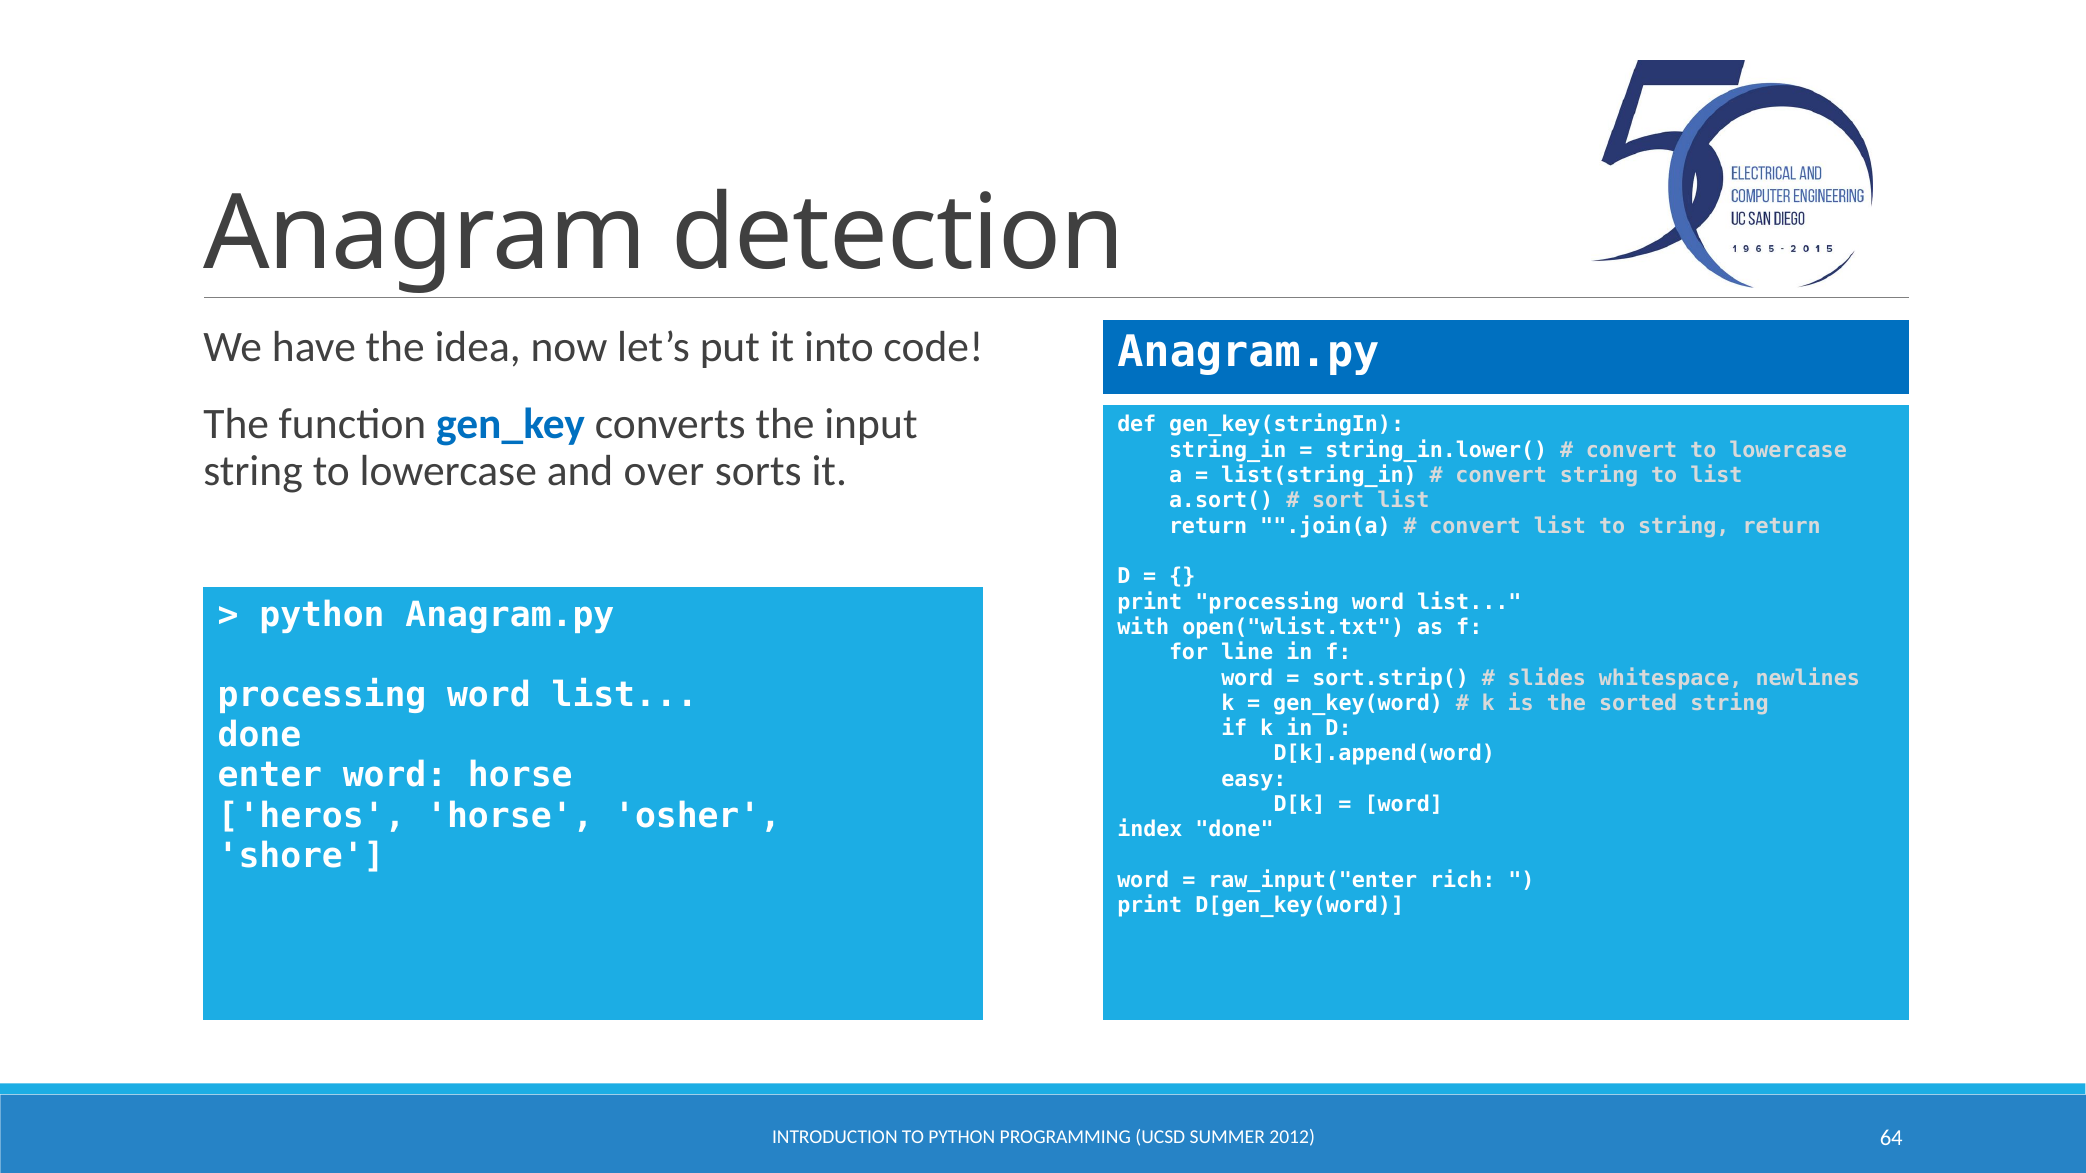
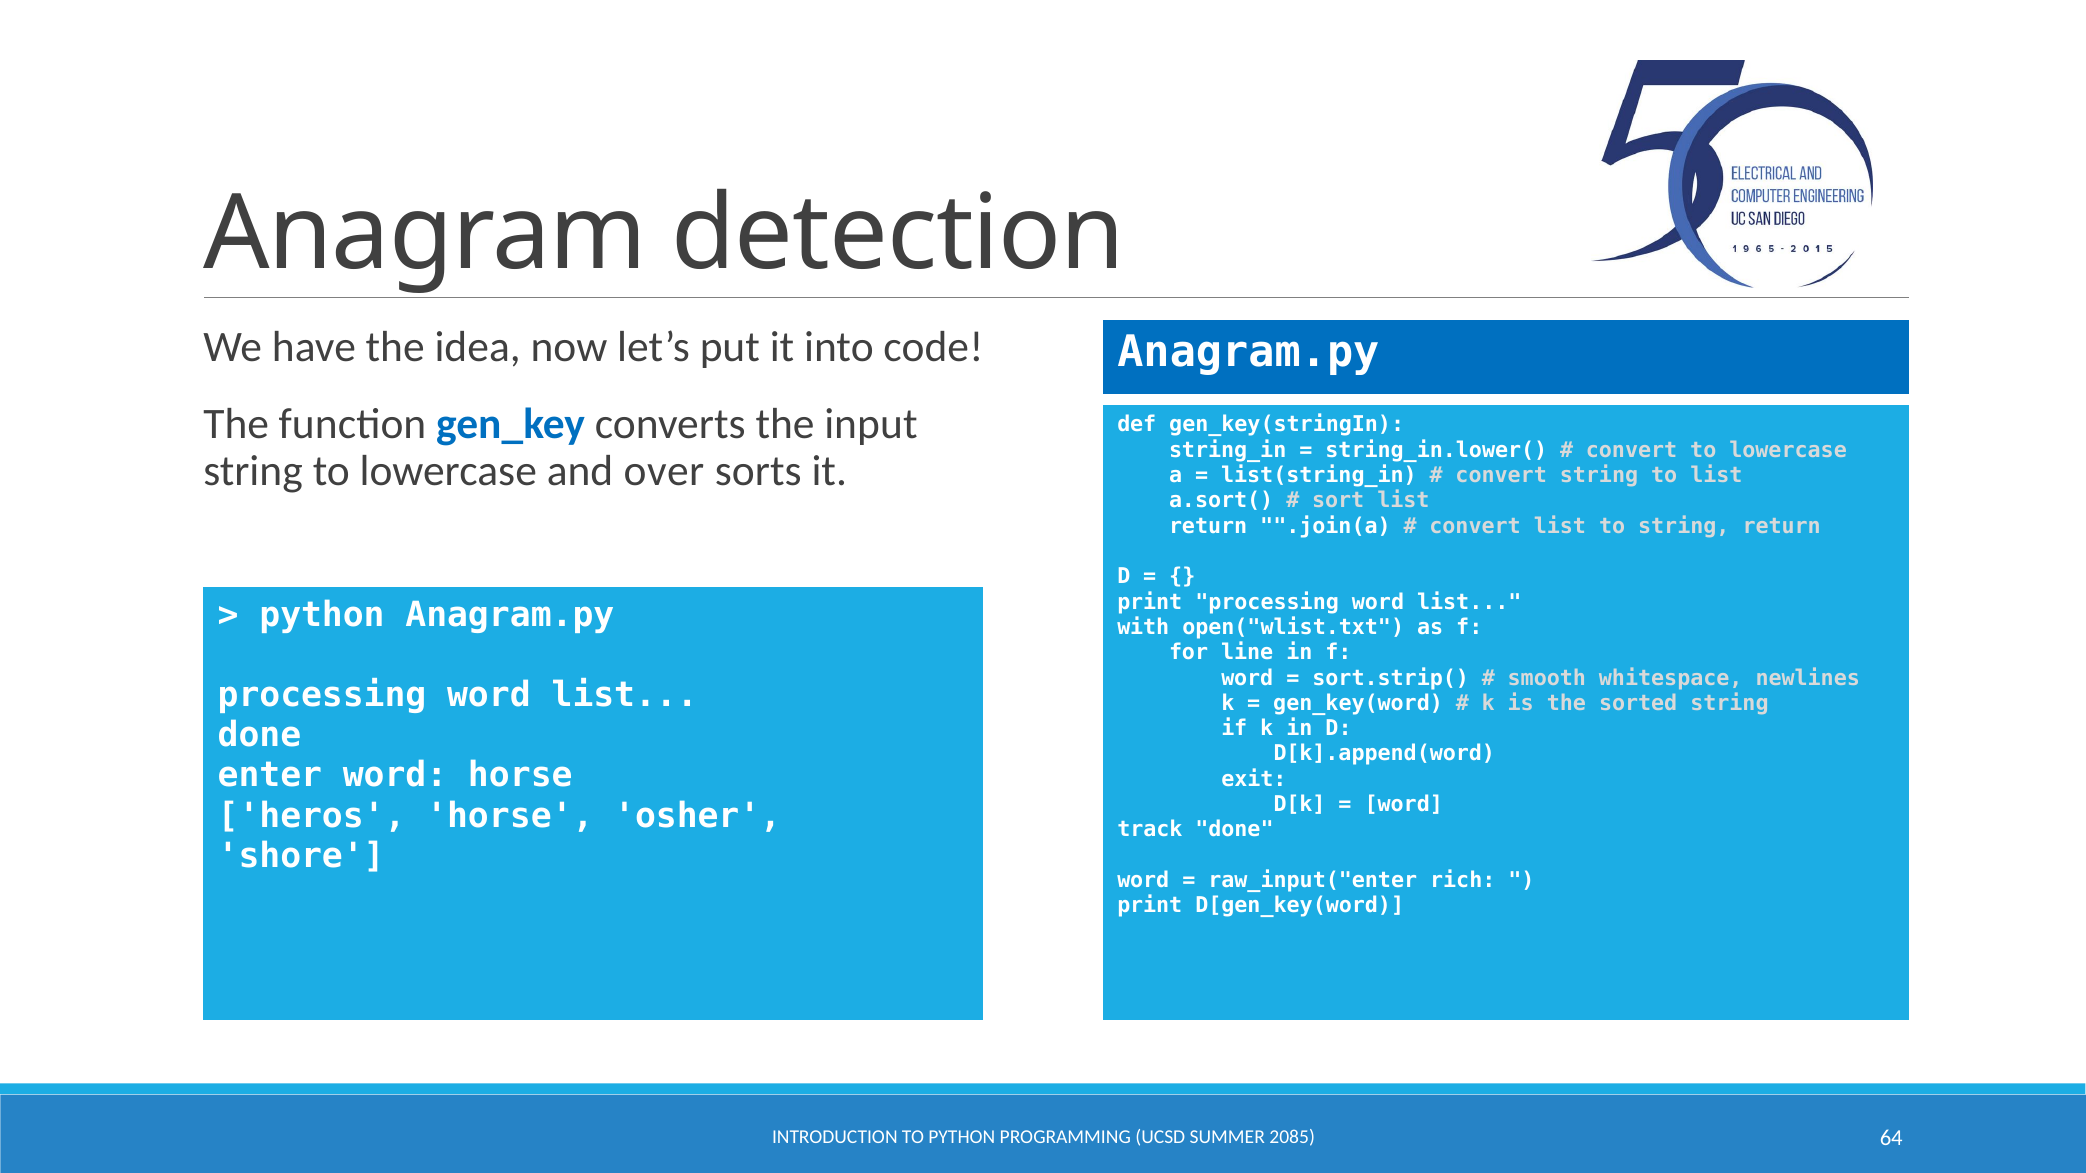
slides: slides -> smooth (1547, 678)
easy: easy -> exit (1254, 779)
index: index -> track (1150, 830)
2012: 2012 -> 2085 (1292, 1138)
